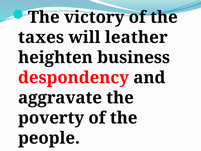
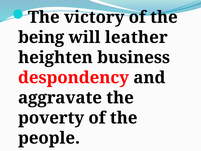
taxes: taxes -> being (41, 37)
